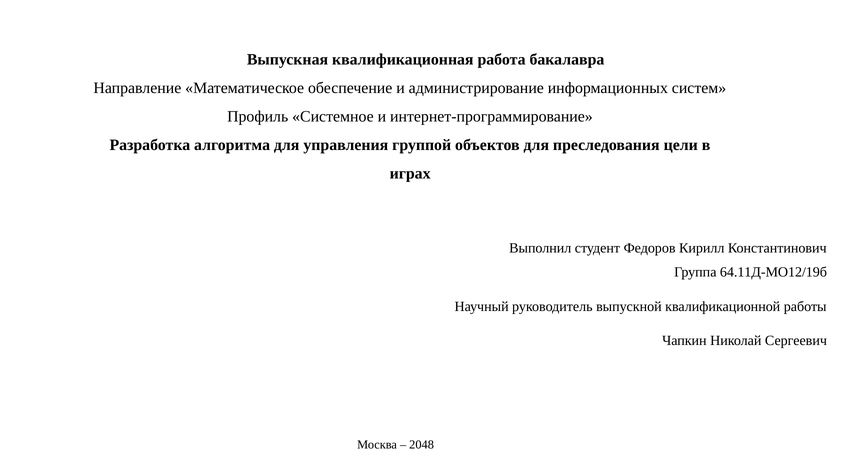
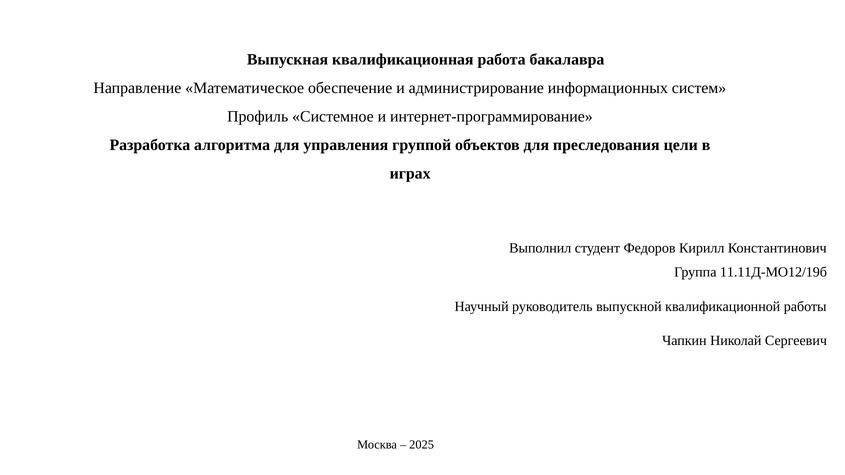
64.11Д-МО12/19б: 64.11Д-МО12/19б -> 11.11Д-МО12/19б (773, 272)
2048: 2048 -> 2025 (422, 445)
